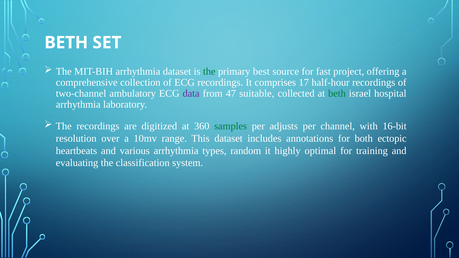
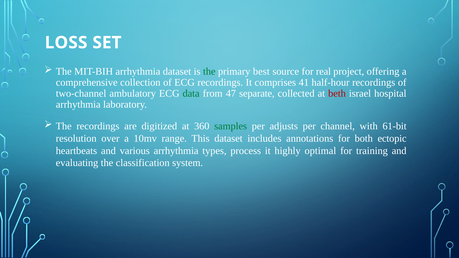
BETH: BETH -> LOSS (66, 43)
fast: fast -> real (323, 71)
17: 17 -> 41 (304, 82)
data colour: purple -> green (191, 93)
suitable: suitable -> separate (257, 93)
beth colour: green -> red (337, 93)
16-bit: 16-bit -> 61-bit (395, 126)
random: random -> process (246, 151)
